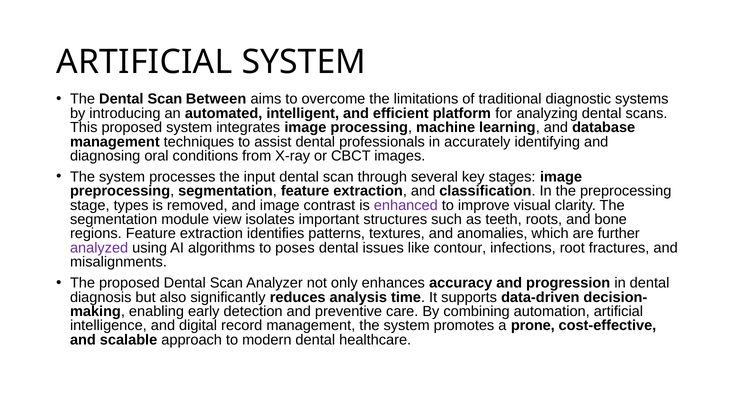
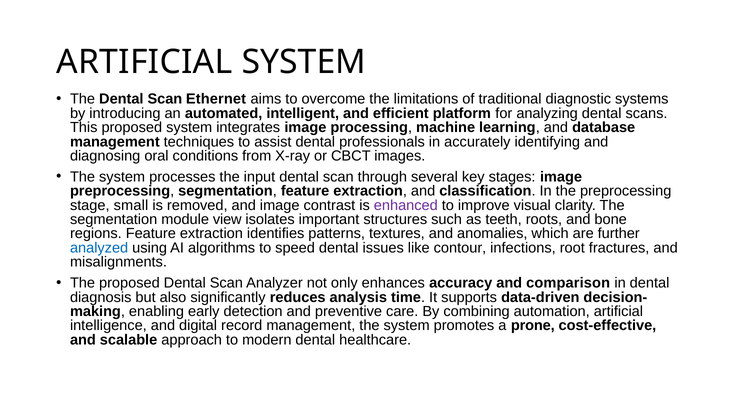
Between: Between -> Ethernet (216, 99)
types: types -> small (131, 205)
analyzed colour: purple -> blue (99, 248)
poses: poses -> speed (295, 248)
progression: progression -> comparison (568, 283)
